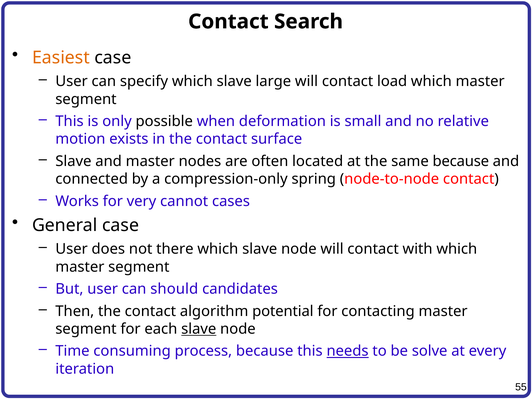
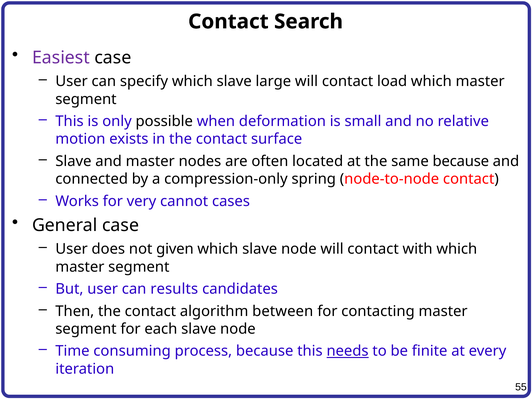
Easiest colour: orange -> purple (61, 58)
there: there -> given (175, 249)
should: should -> results (174, 289)
potential: potential -> between (283, 311)
slave underline: present -> none (199, 329)
solve: solve -> finite (430, 351)
